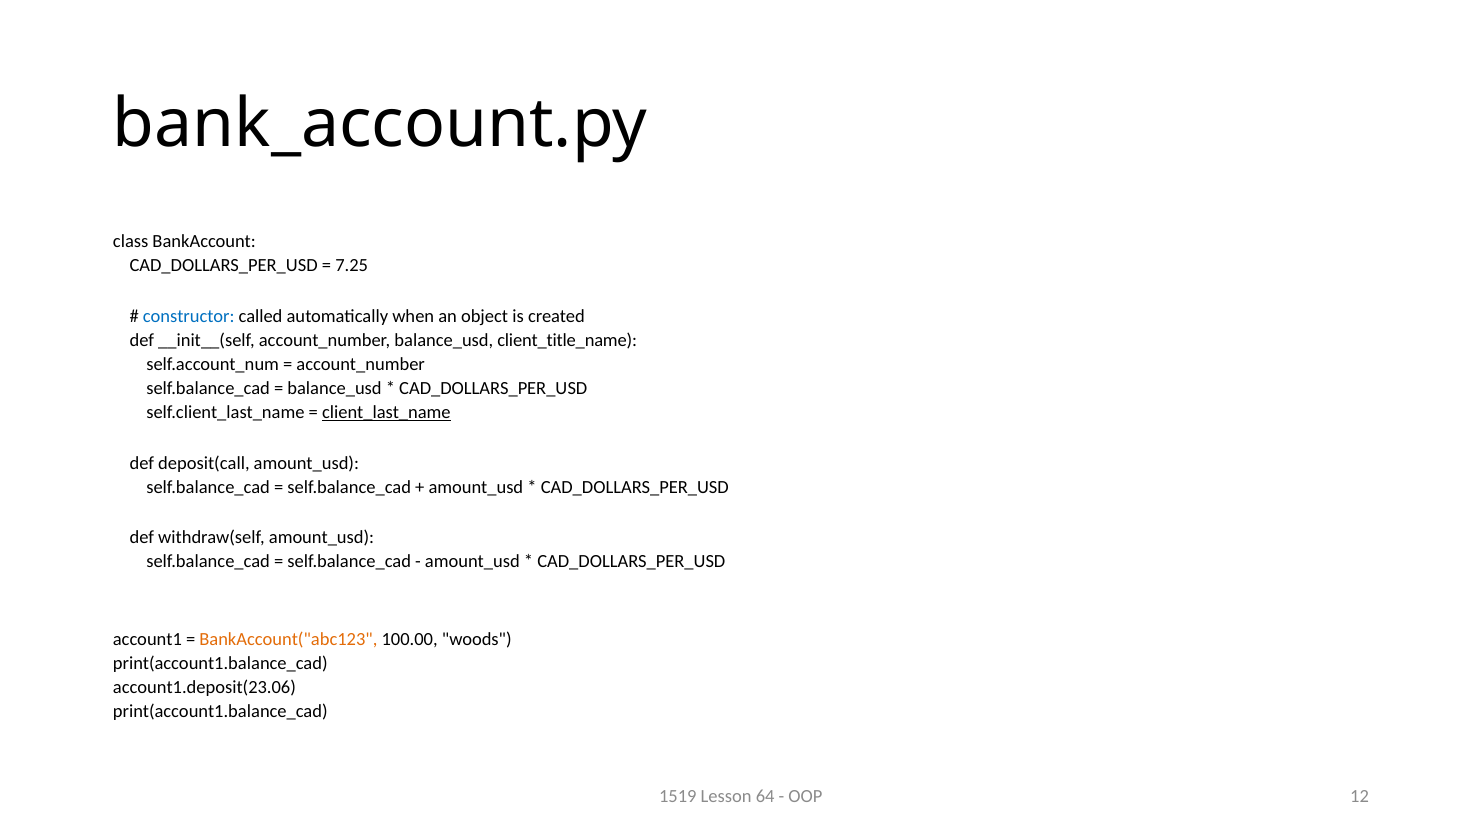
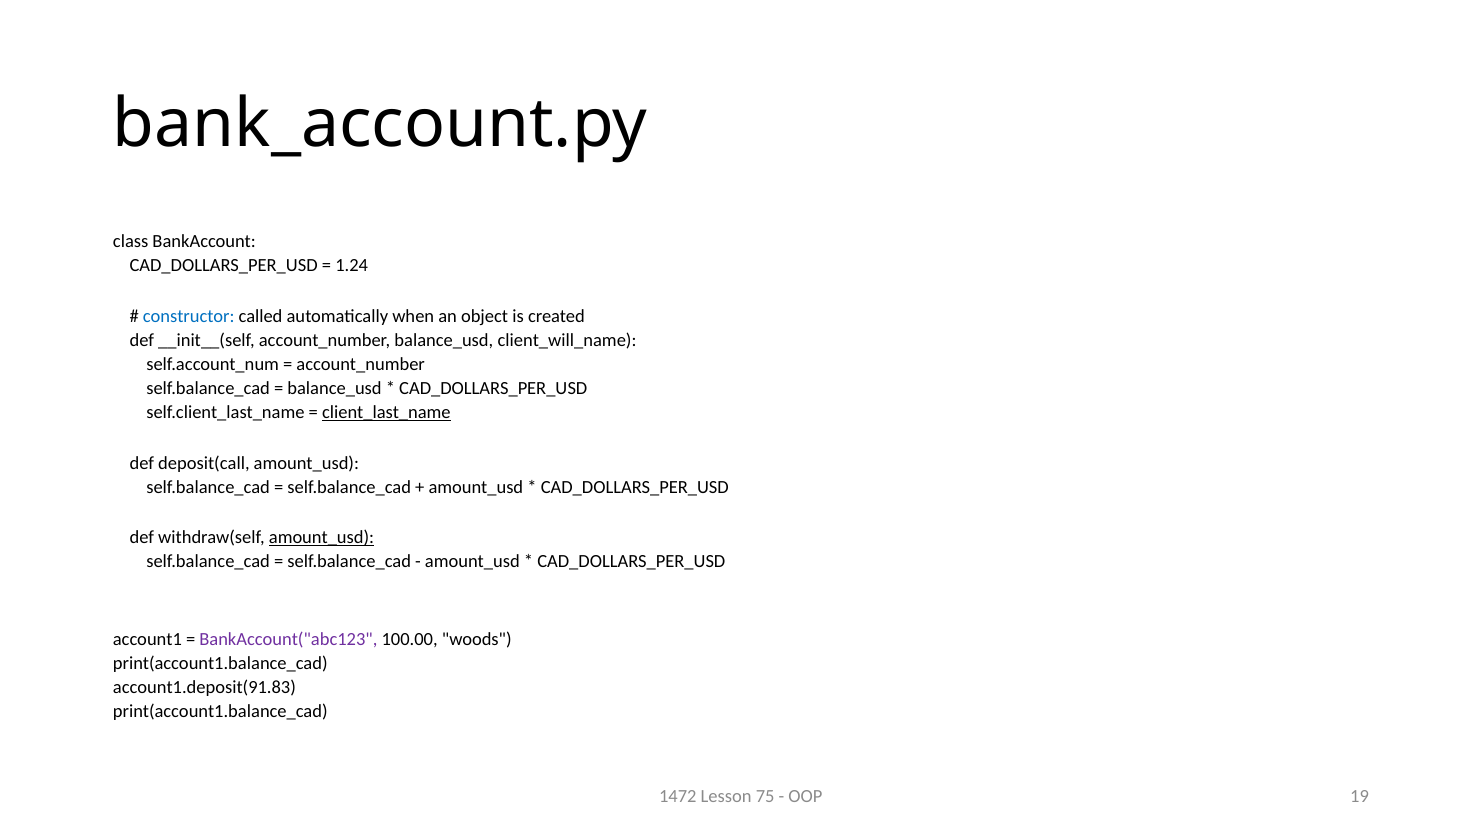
7.25: 7.25 -> 1.24 (352, 266)
client_title_name: client_title_name -> client_will_name (567, 340)
amount_usd underline: none -> present (322, 537)
BankAccount("abc123 colour: orange -> purple (288, 639)
account1.deposit(23.06: account1.deposit(23.06 -> account1.deposit(91.83 (204, 687)
1519: 1519 -> 1472 (678, 796)
64: 64 -> 75 (765, 796)
12: 12 -> 19 (1360, 796)
